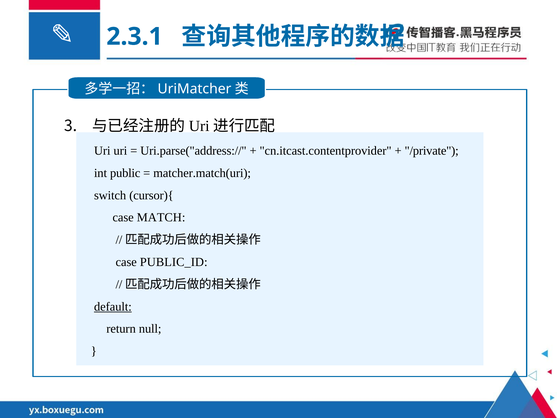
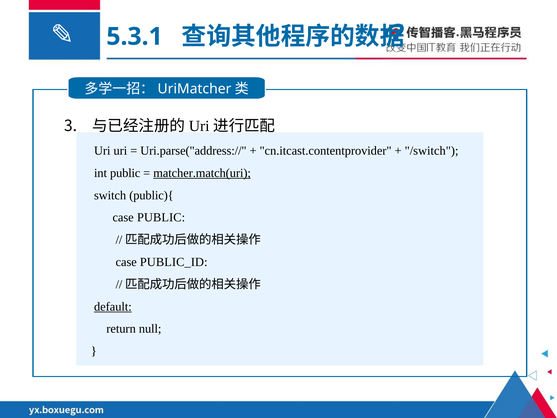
2.3.1: 2.3.1 -> 5.3.1 (135, 37)
/private: /private -> /switch (432, 151)
matcher.match(uri underline: none -> present (202, 173)
cursor){: cursor){ -> public){ (151, 195)
case MATCH: MATCH -> PUBLIC (161, 217)
